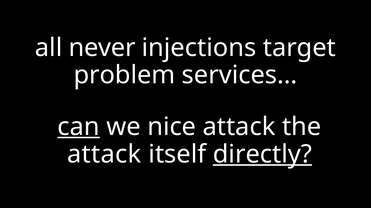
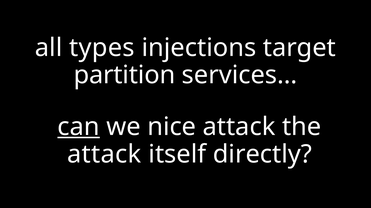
never: never -> types (102, 48)
problem: problem -> partition (124, 75)
directly underline: present -> none (262, 155)
